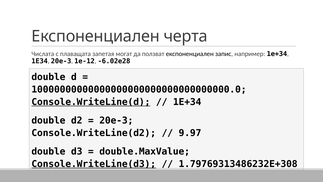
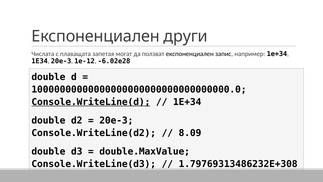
черта: черта -> други (186, 36)
9.97: 9.97 -> 8.09 (190, 133)
Console.WriteLine(d3 underline: present -> none (94, 164)
